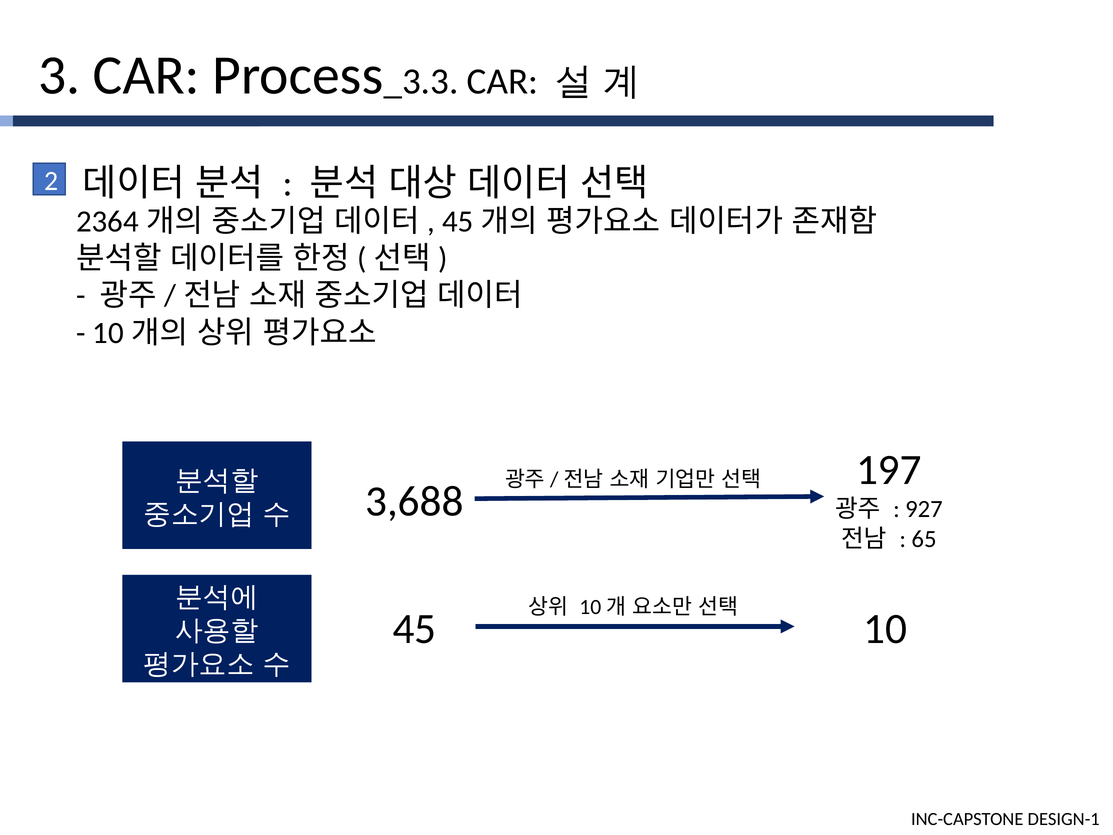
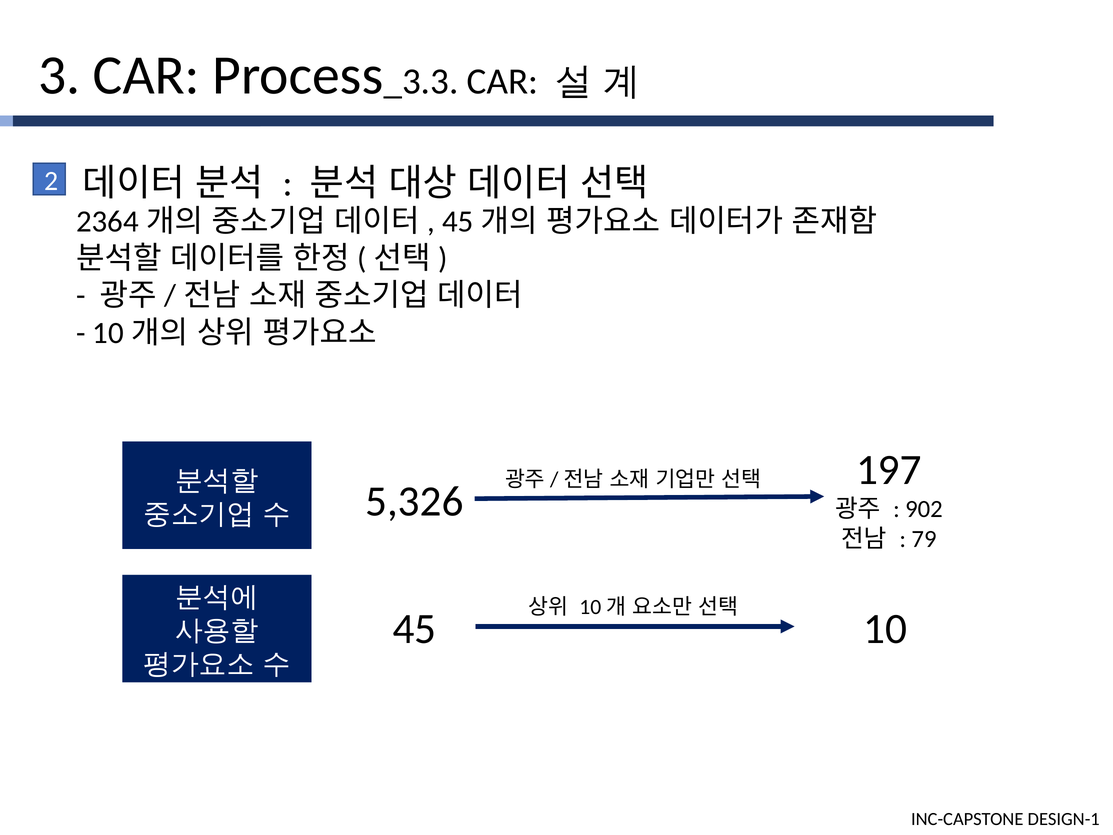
3,688: 3,688 -> 5,326 (414, 502)
927: 927 -> 902 (924, 509)
65: 65 -> 79 (924, 539)
